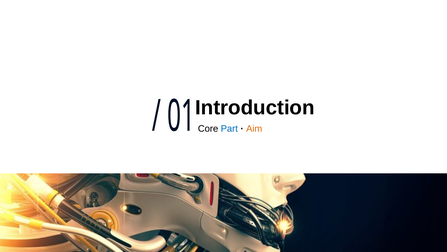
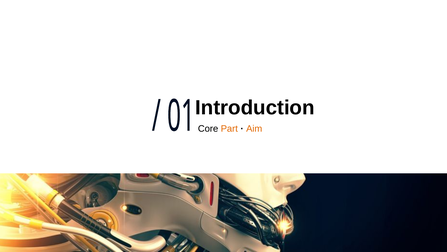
Part colour: blue -> orange (229, 128)
